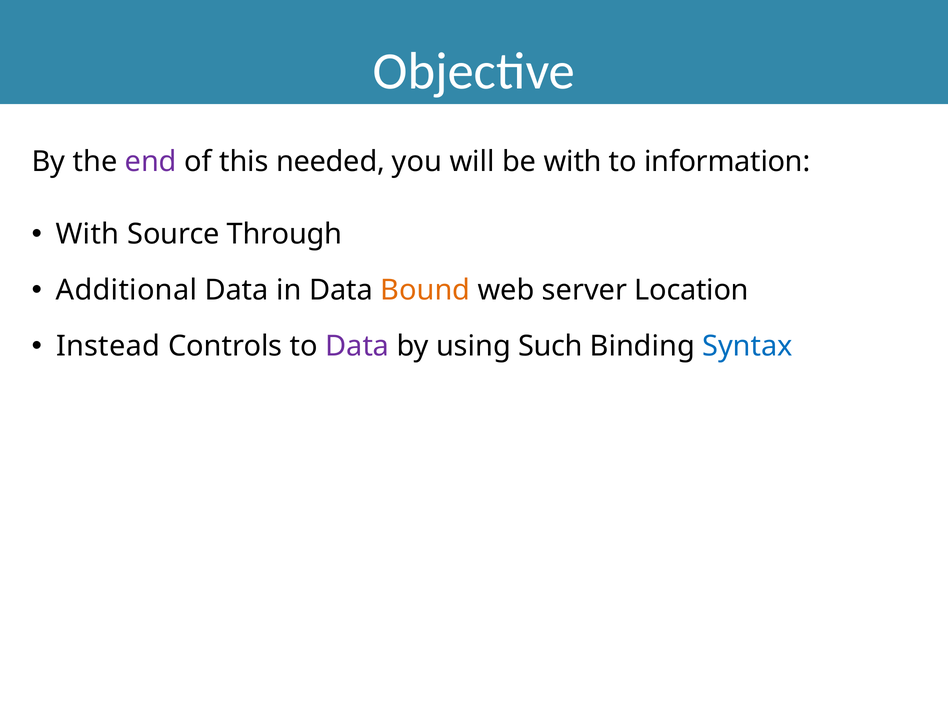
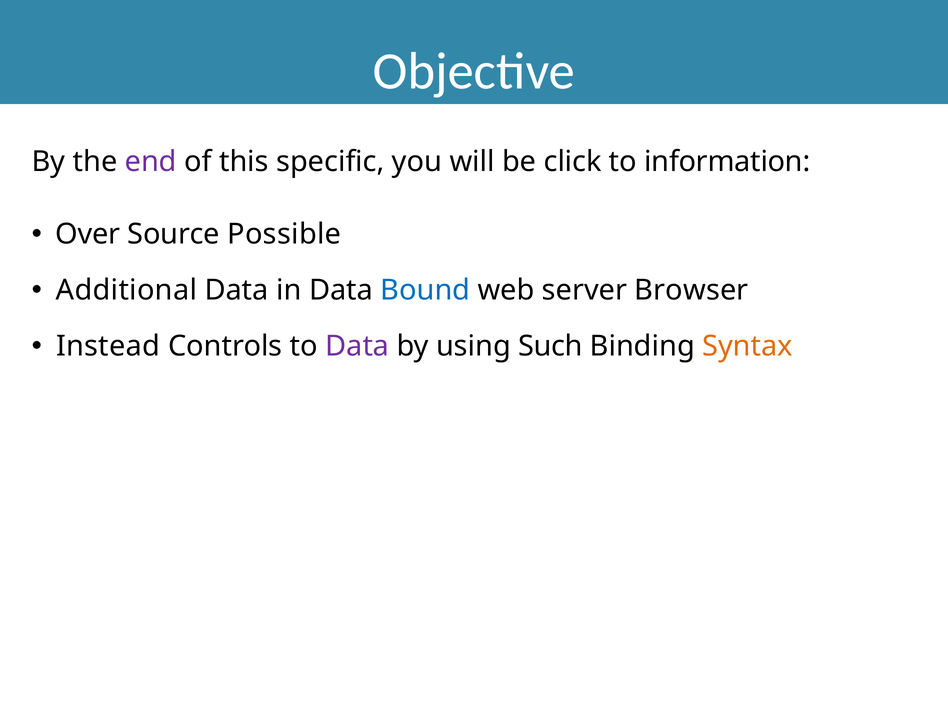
needed: needed -> specific (330, 161)
be with: with -> click (573, 161)
With: With -> Over (88, 234)
Through: Through -> Possible (284, 234)
Bound colour: orange -> blue (425, 290)
Location: Location -> Browser (691, 290)
Syntax colour: blue -> orange (748, 346)
